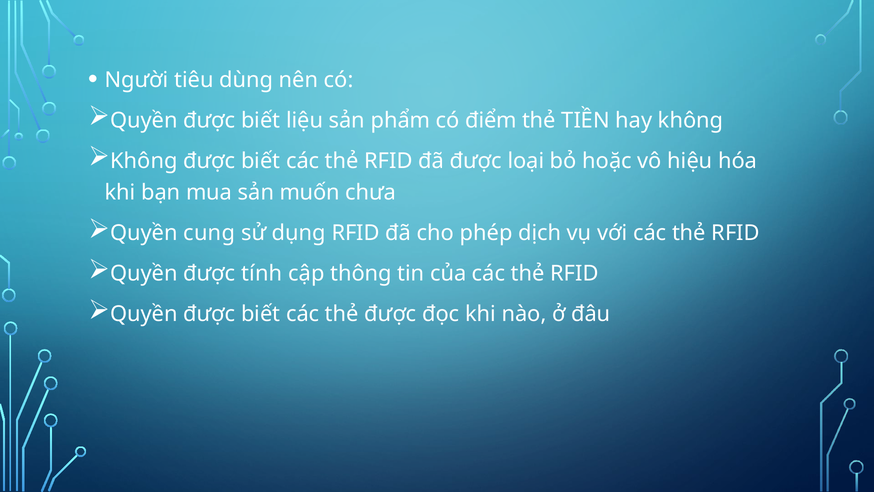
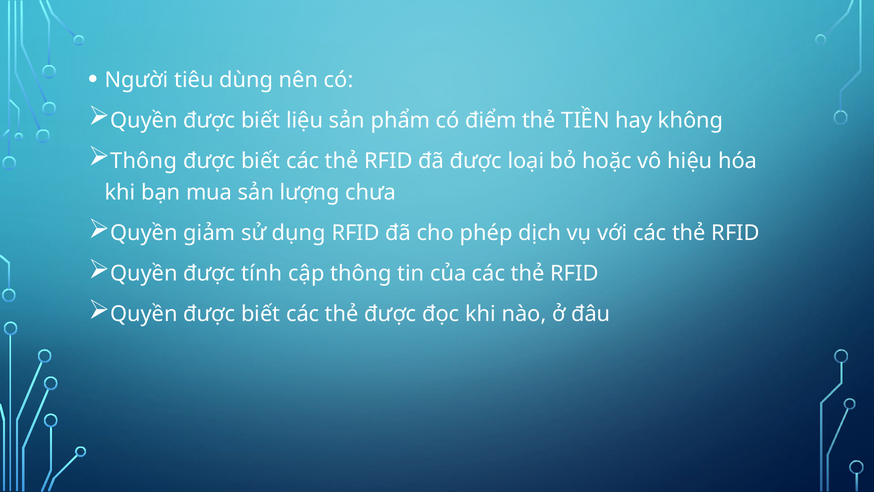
Không: Không -> Thông (144, 161)
muốn: muốn -> lượng (310, 192)
cung: cung -> giảm (209, 233)
